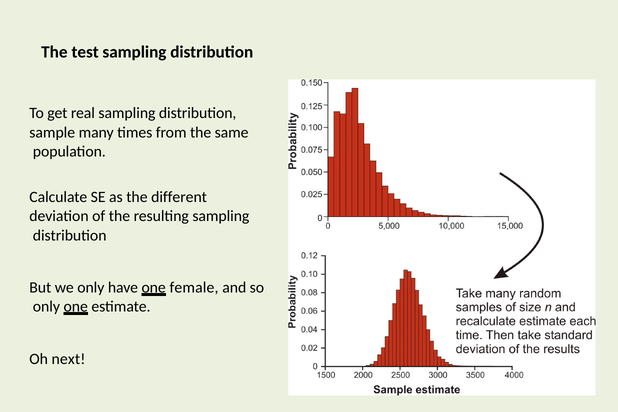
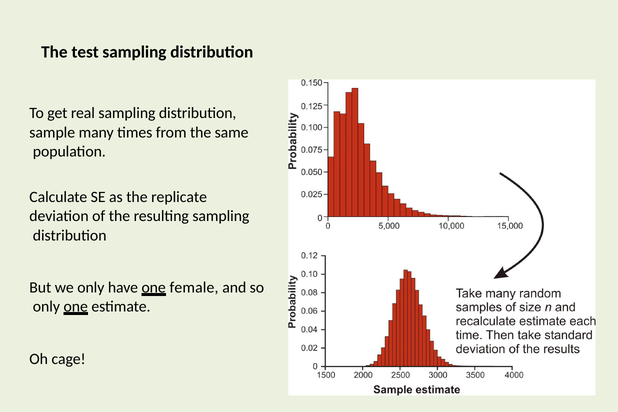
different: different -> replicate (179, 197)
next: next -> cage (69, 359)
